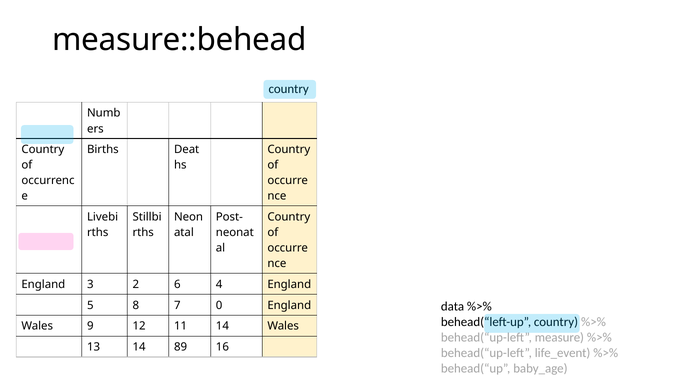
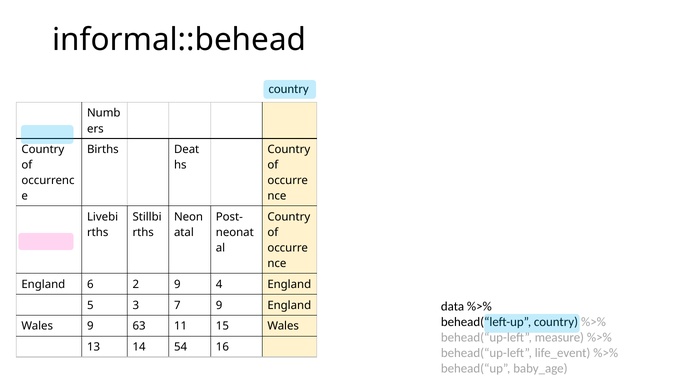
measure::behead: measure::behead -> informal::behead (179, 40)
3: 3 -> 6 (90, 284)
2 6: 6 -> 9 (177, 284)
8: 8 -> 3 (136, 305)
7 0: 0 -> 9 (219, 305)
12: 12 -> 63 (139, 326)
11 14: 14 -> 15 (222, 326)
89: 89 -> 54 (181, 347)
